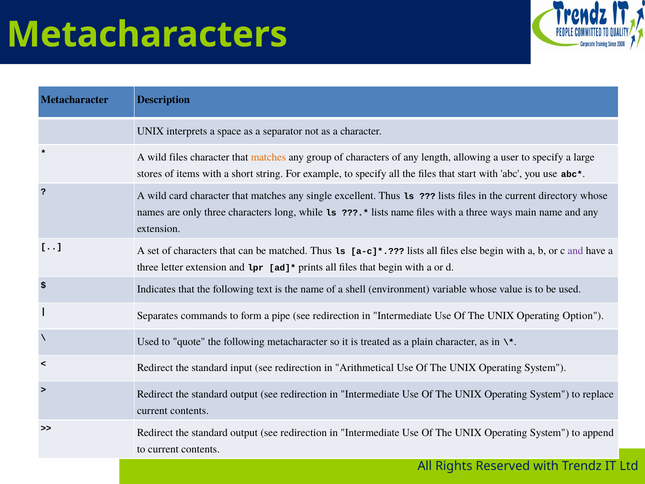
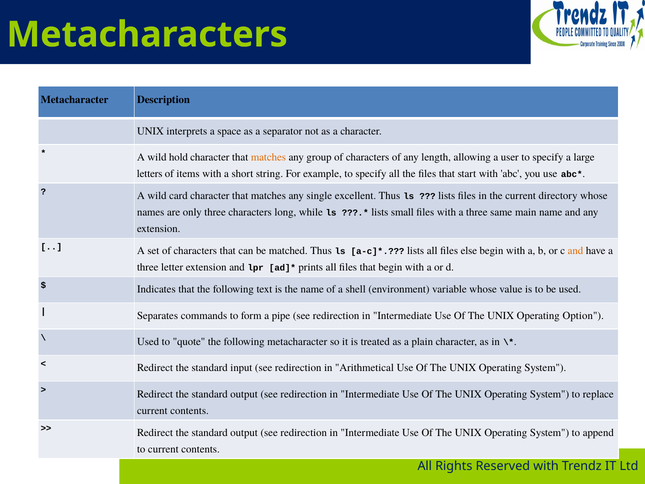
wild files: files -> hold (178, 157)
stores: stores -> letters (150, 174)
lists name: name -> small (402, 212)
ways: ways -> same (501, 212)
and colour: purple -> orange (575, 251)
